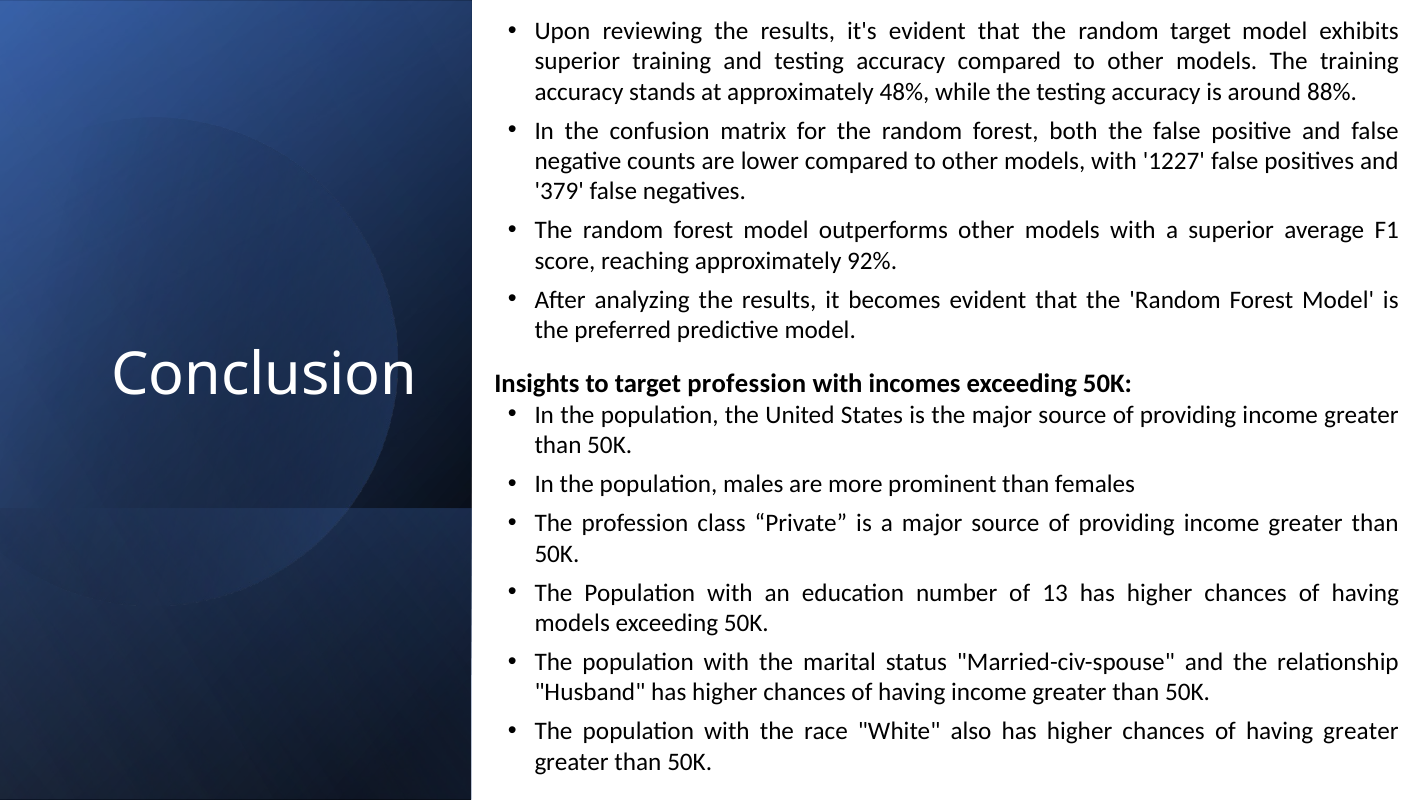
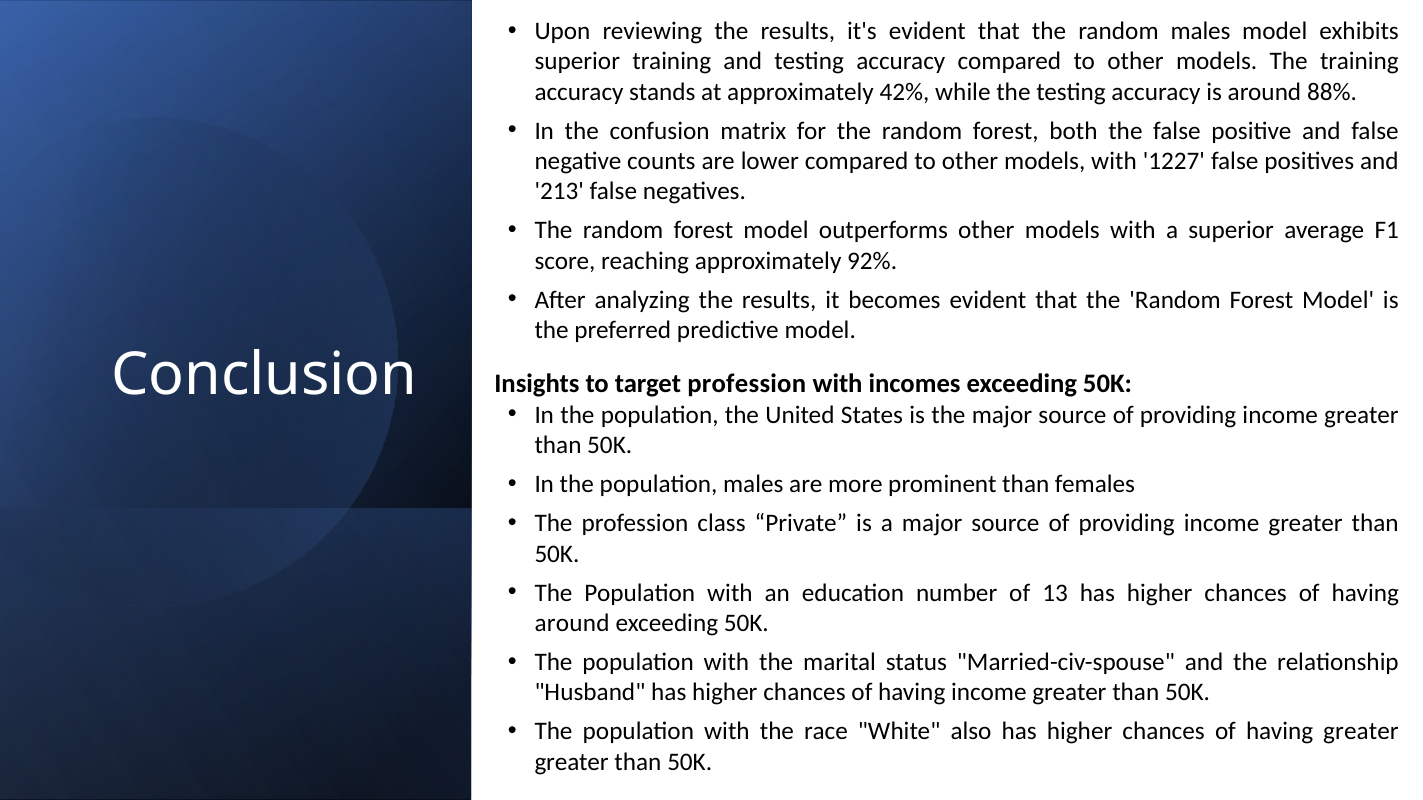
random target: target -> males (1201, 31)
48%: 48% -> 42% (904, 92)
379: 379 -> 213 (559, 192)
models: models -> around (572, 623)
